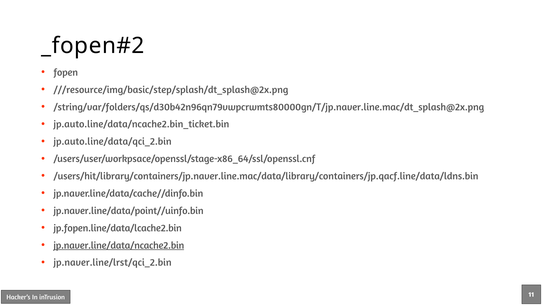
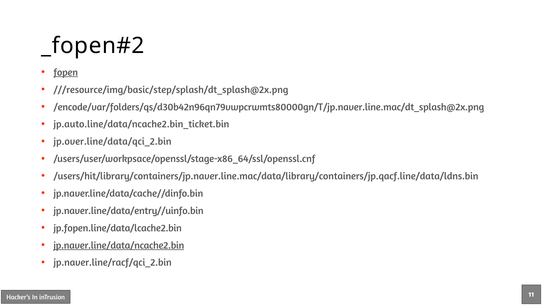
fopen underline: none -> present (66, 72)
/string/var/folders/qs/d30b42n96qn79vwpcrwmts80000gn/T/jp.naver.line.mac/dt_splash@2x.png: /string/var/folders/qs/d30b42n96qn79vwpcrwmts80000gn/T/jp.naver.line.mac/dt_splash@2x.png -> /encode/var/folders/qs/d30b42n96qn79vwpcrwmts80000gn/T/jp.naver.line.mac/dt_splash@2x.png (269, 107)
jp.auto.line/data/qci_2.bin: jp.auto.line/data/qci_2.bin -> jp.over.line/data/qci_2.bin (113, 142)
jp.naver.line/data/point//uinfo.bin: jp.naver.line/data/point//uinfo.bin -> jp.naver.line/data/entry//uinfo.bin (129, 211)
jp.naver.line/lrst/qci_2.bin: jp.naver.line/lrst/qci_2.bin -> jp.naver.line/racf/qci_2.bin (113, 263)
